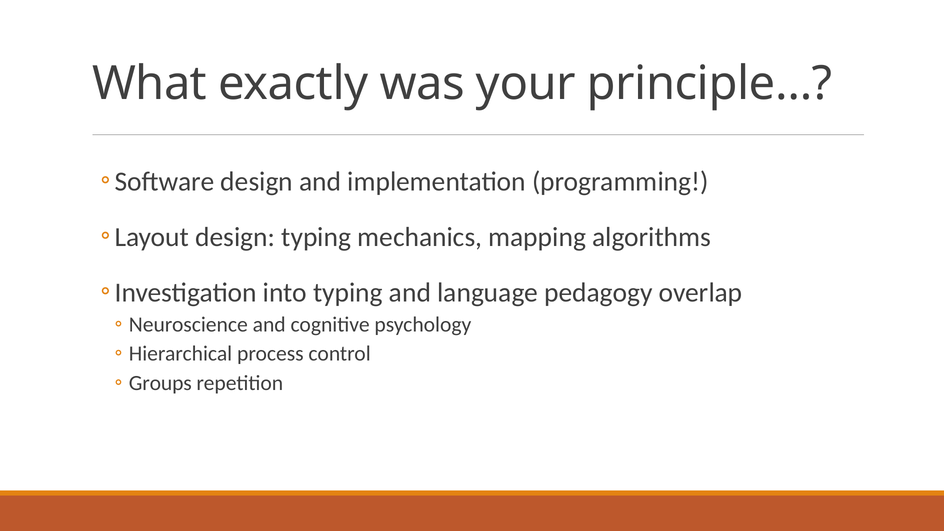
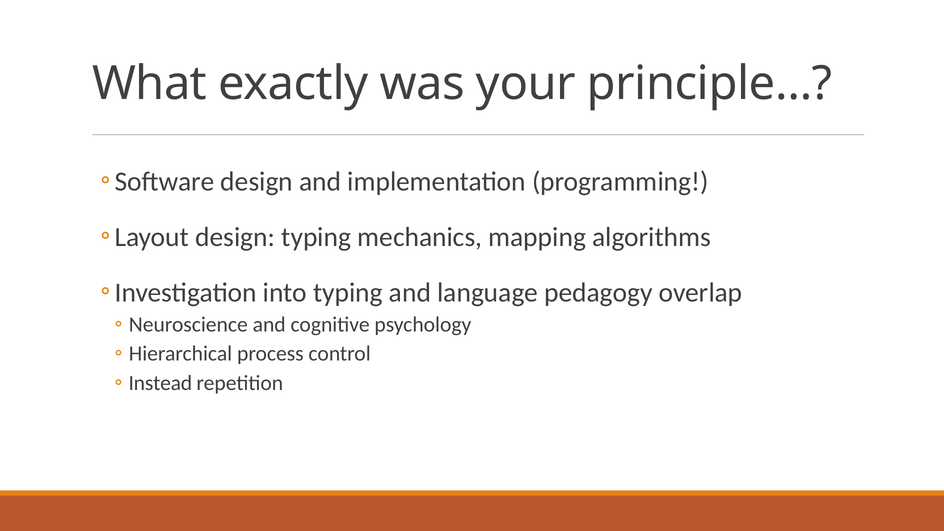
Groups: Groups -> Instead (160, 383)
